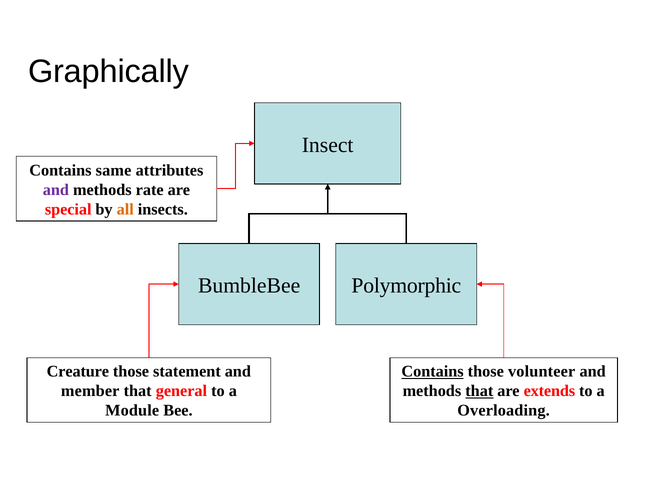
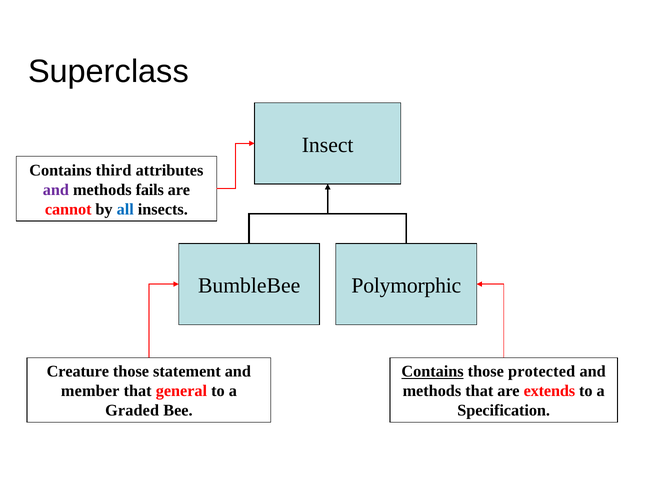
Graphically: Graphically -> Superclass (108, 72)
same: same -> third (114, 170)
rate: rate -> fails (150, 190)
special: special -> cannot (68, 209)
all colour: orange -> blue (125, 209)
volunteer: volunteer -> protected (542, 372)
that underline: present -> none (479, 392)
Module: Module -> Graded (132, 411)
Overloading: Overloading -> Specification (504, 411)
